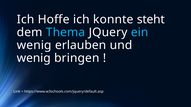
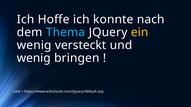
steht: steht -> nach (151, 20)
ein colour: light blue -> yellow (140, 32)
erlauben: erlauben -> versteckt (81, 45)
